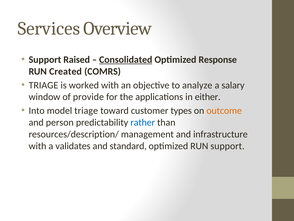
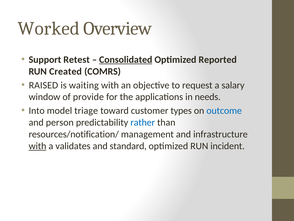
Services: Services -> Worked (49, 29)
Raised: Raised -> Retest (77, 59)
Response: Response -> Reported (218, 59)
TRIAGE: TRIAGE -> RAISED (43, 85)
worked: worked -> waiting (84, 85)
analyze: analyze -> request (197, 85)
either: either -> needs (208, 97)
outcome colour: orange -> blue (224, 110)
resources/description/: resources/description/ -> resources/notification/ (74, 134)
with underline: none -> present (37, 146)
RUN support: support -> incident (228, 146)
